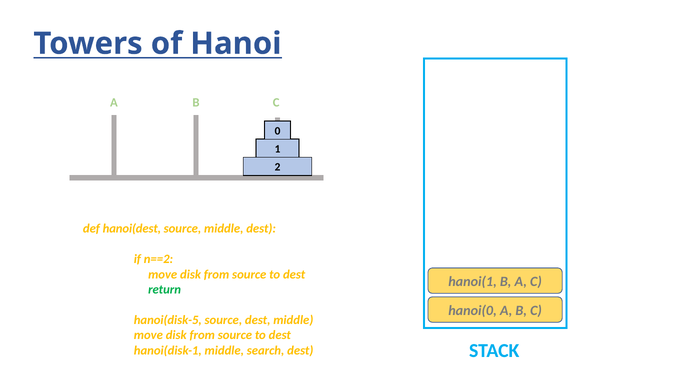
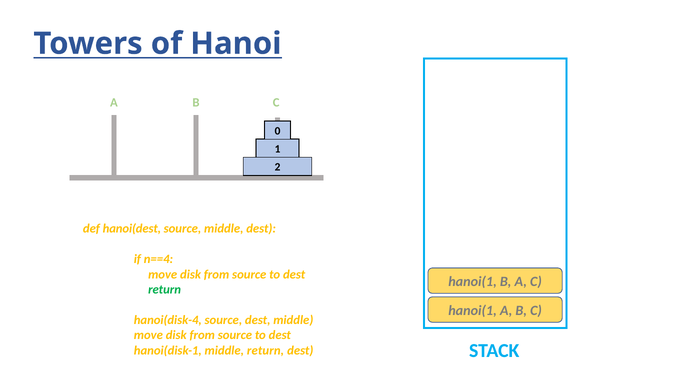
n==2: n==2 -> n==4 (158, 259)
hanoi(0: hanoi(0 -> hanoi(1 (473, 311)
hanoi(disk-5: hanoi(disk-5 -> hanoi(disk-4 (168, 320)
middle search: search -> return (265, 351)
